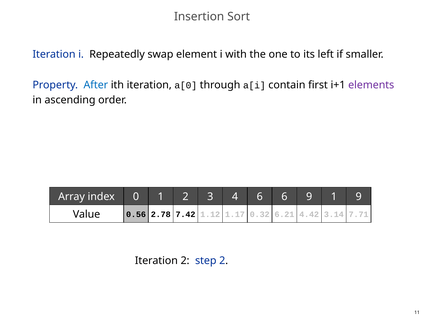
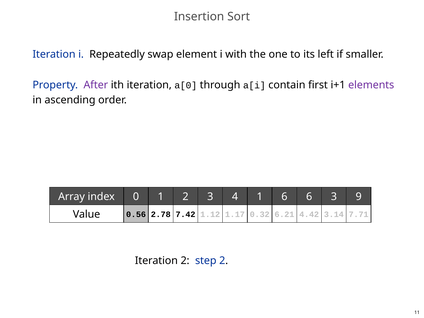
After colour: blue -> purple (96, 85)
4 6: 6 -> 1 (260, 197)
6 9: 9 -> 6 (309, 197)
1 1: 1 -> 3 (334, 197)
